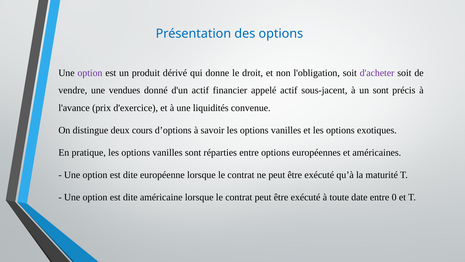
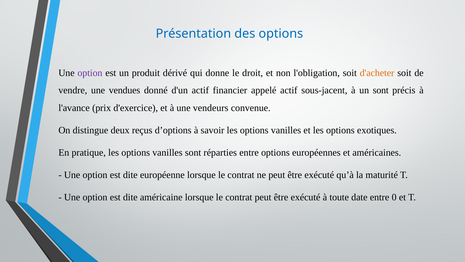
d'acheter colour: purple -> orange (377, 73)
liquidités: liquidités -> vendeurs (211, 108)
cours: cours -> reçus (142, 130)
